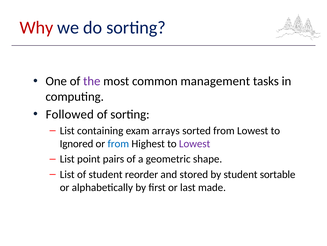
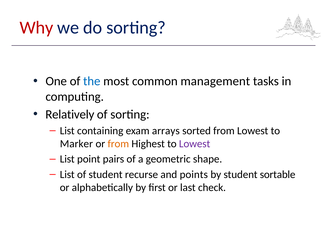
the colour: purple -> blue (92, 81)
Followed: Followed -> Relatively (70, 114)
Ignored: Ignored -> Marker (76, 143)
from colour: blue -> orange (118, 143)
reorder: reorder -> recurse (142, 174)
stored: stored -> points (194, 174)
made: made -> check (212, 187)
